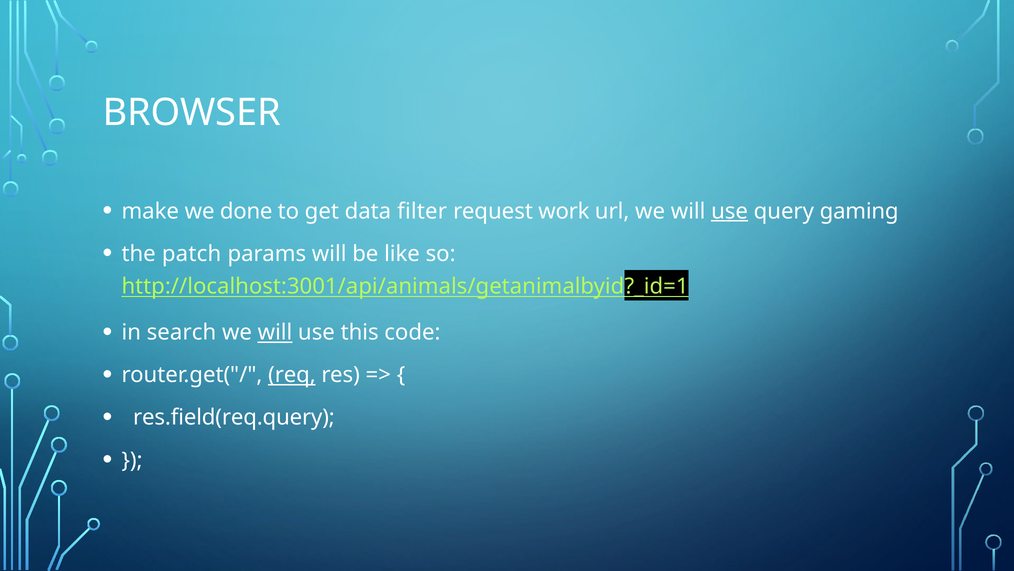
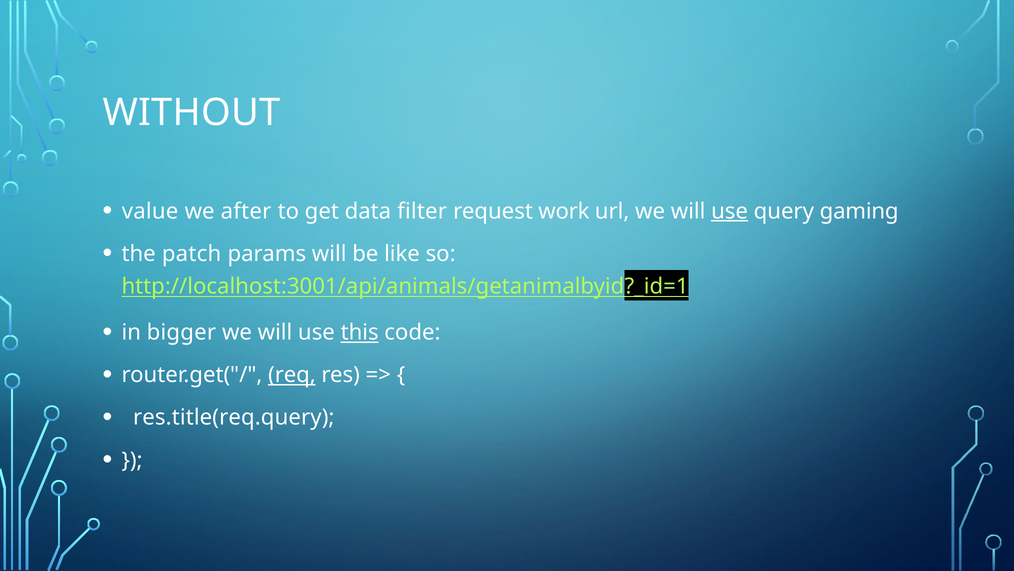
BROWSER: BROWSER -> WITHOUT (192, 113)
make: make -> value (150, 211)
done: done -> after (246, 211)
search: search -> bigger (181, 332)
will underline: present -> none (275, 332)
this underline: none -> present (360, 332)
res.field(req.query: res.field(req.query -> res.title(req.query (234, 417)
